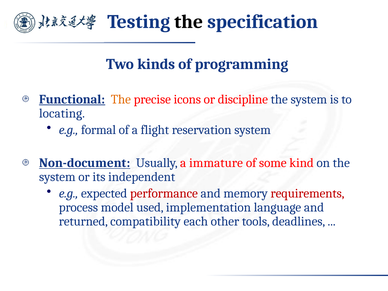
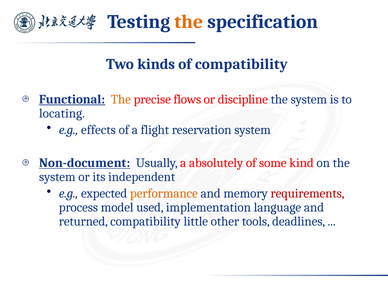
the colour: black -> orange (189, 22)
of programming: programming -> compatibility (241, 64)
icons: icons -> flows (187, 99)
formal: formal -> effects (98, 130)
immature: immature -> absolutely (216, 163)
performance colour: red -> orange (164, 193)
each: each -> little (196, 221)
